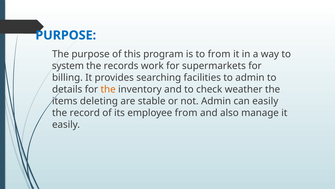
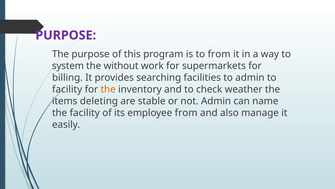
PURPOSE colour: blue -> purple (66, 35)
records: records -> without (121, 66)
details: details -> facility (67, 89)
can easily: easily -> name (265, 101)
the record: record -> facility (85, 113)
